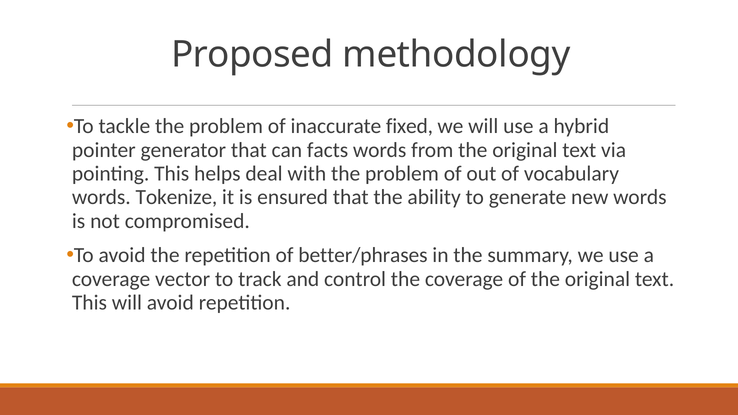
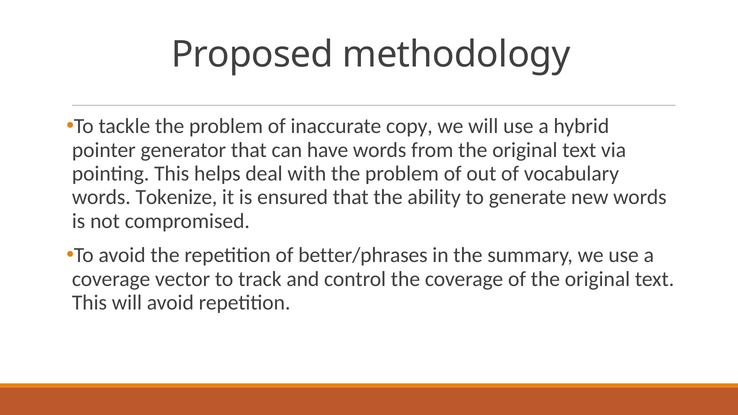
fixed: fixed -> copy (409, 126)
facts: facts -> have (328, 150)
